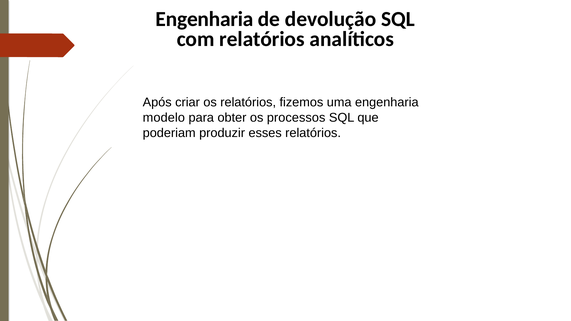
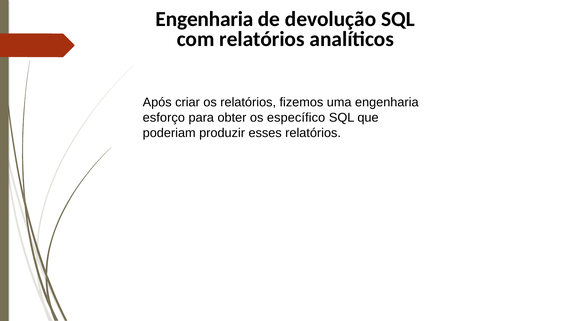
modelo: modelo -> esforço (164, 118)
processos: processos -> específico (296, 118)
